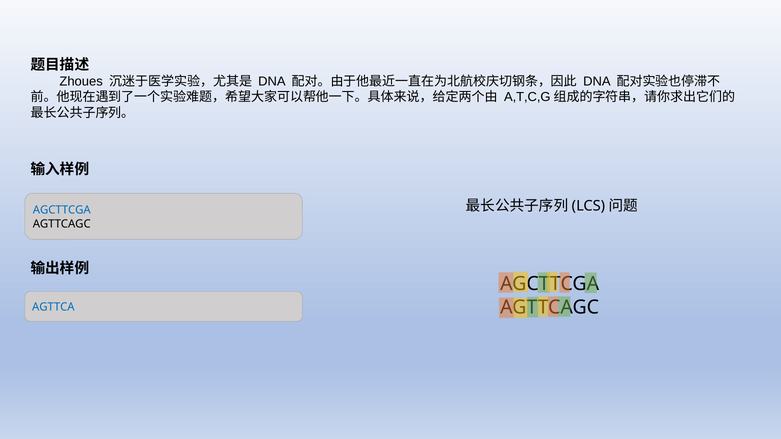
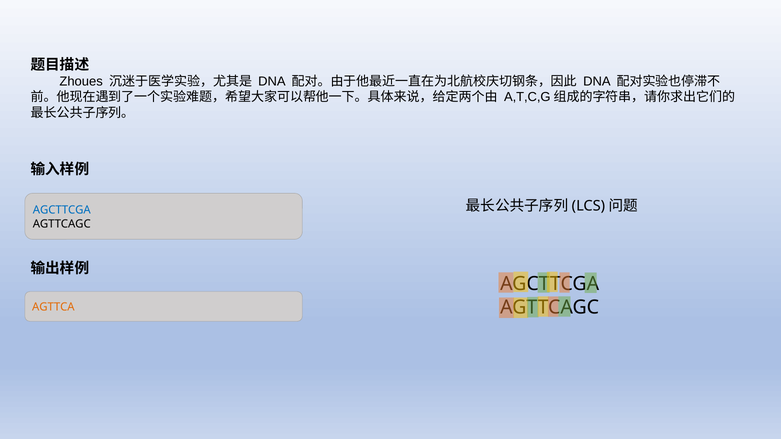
AGTTCA colour: blue -> orange (53, 307)
